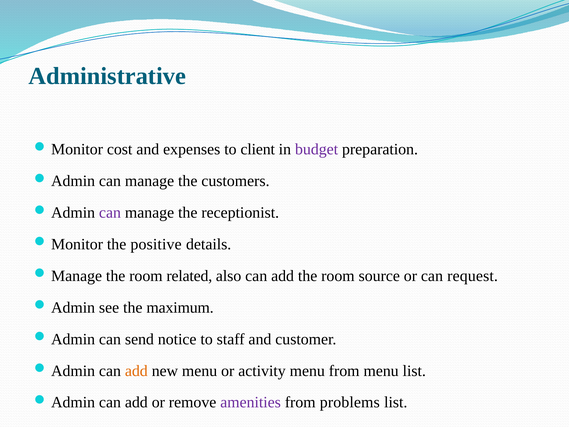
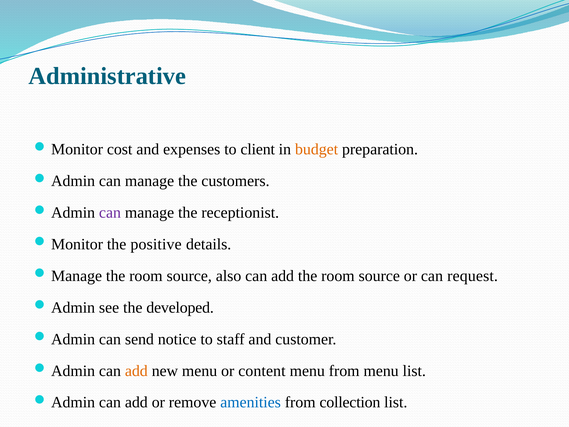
budget colour: purple -> orange (317, 149)
related: related -> source (189, 276)
maximum: maximum -> developed (180, 307)
activity: activity -> content (262, 371)
amenities colour: purple -> blue (251, 402)
problems: problems -> collection (350, 402)
